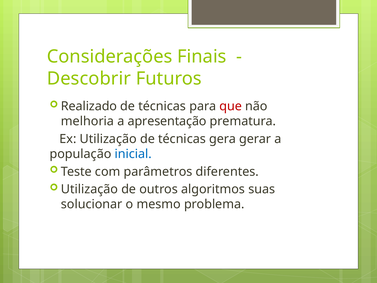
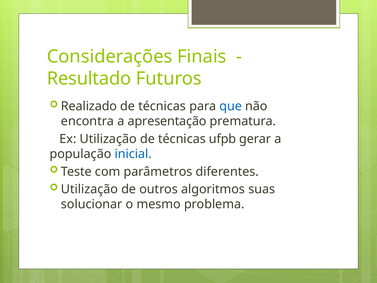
Descobrir: Descobrir -> Resultado (89, 79)
que colour: red -> blue (231, 106)
melhoria: melhoria -> encontra (87, 121)
gera: gera -> ufpb (223, 139)
